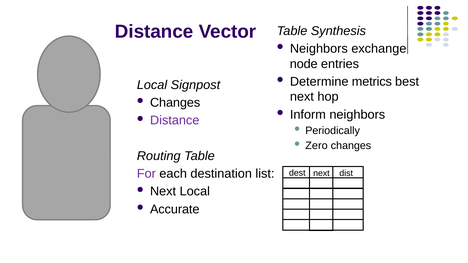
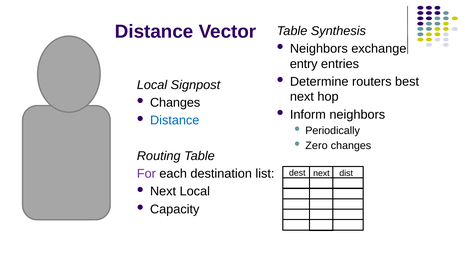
node: node -> entry (304, 64)
metrics: metrics -> routers (372, 82)
Distance colour: purple -> blue (175, 121)
Accurate: Accurate -> Capacity (175, 209)
